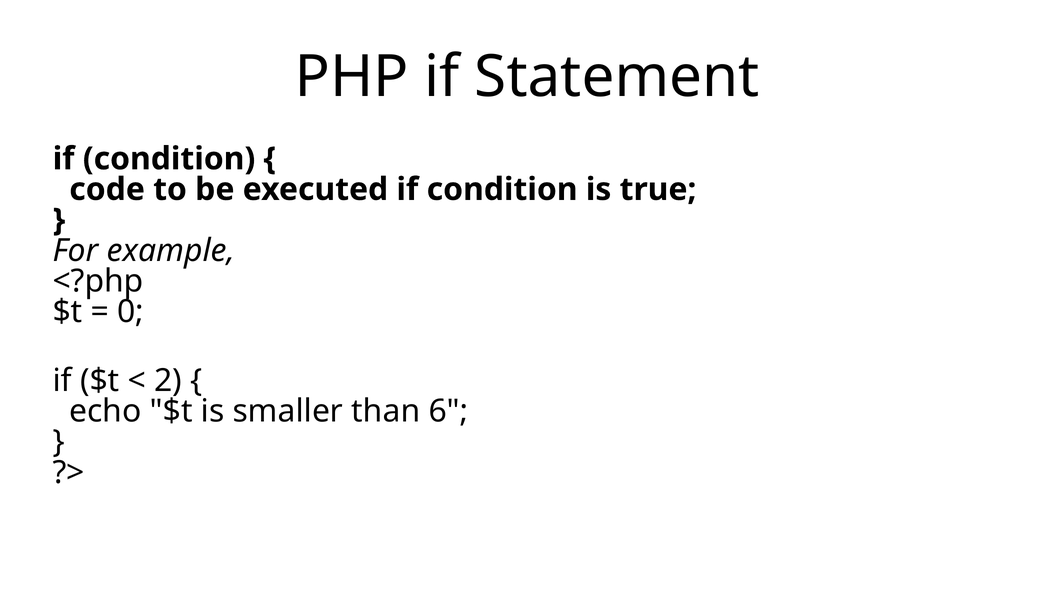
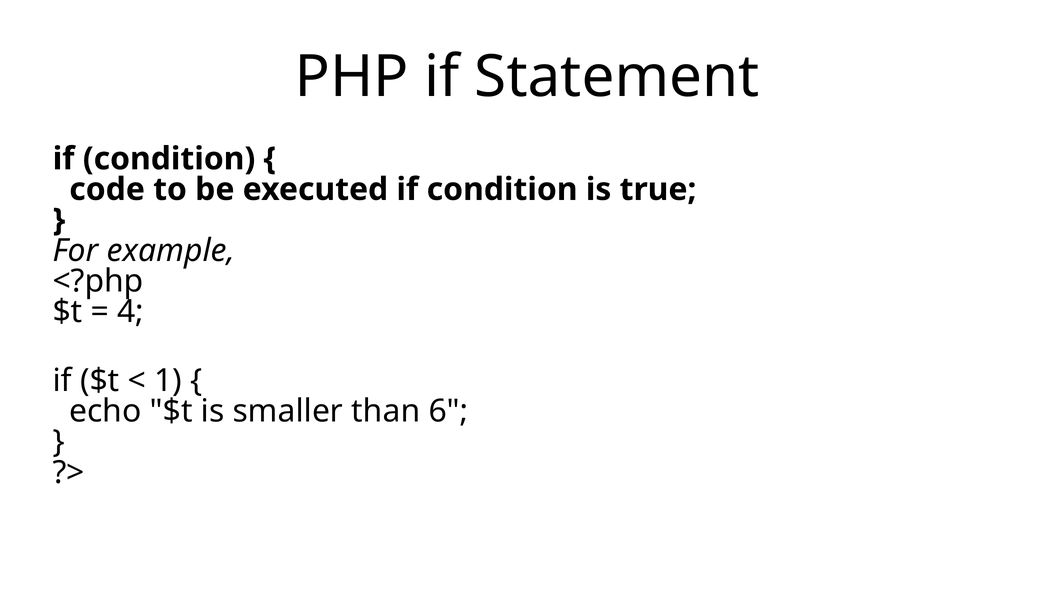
0: 0 -> 4 (131, 312)
2: 2 -> 1 (168, 381)
